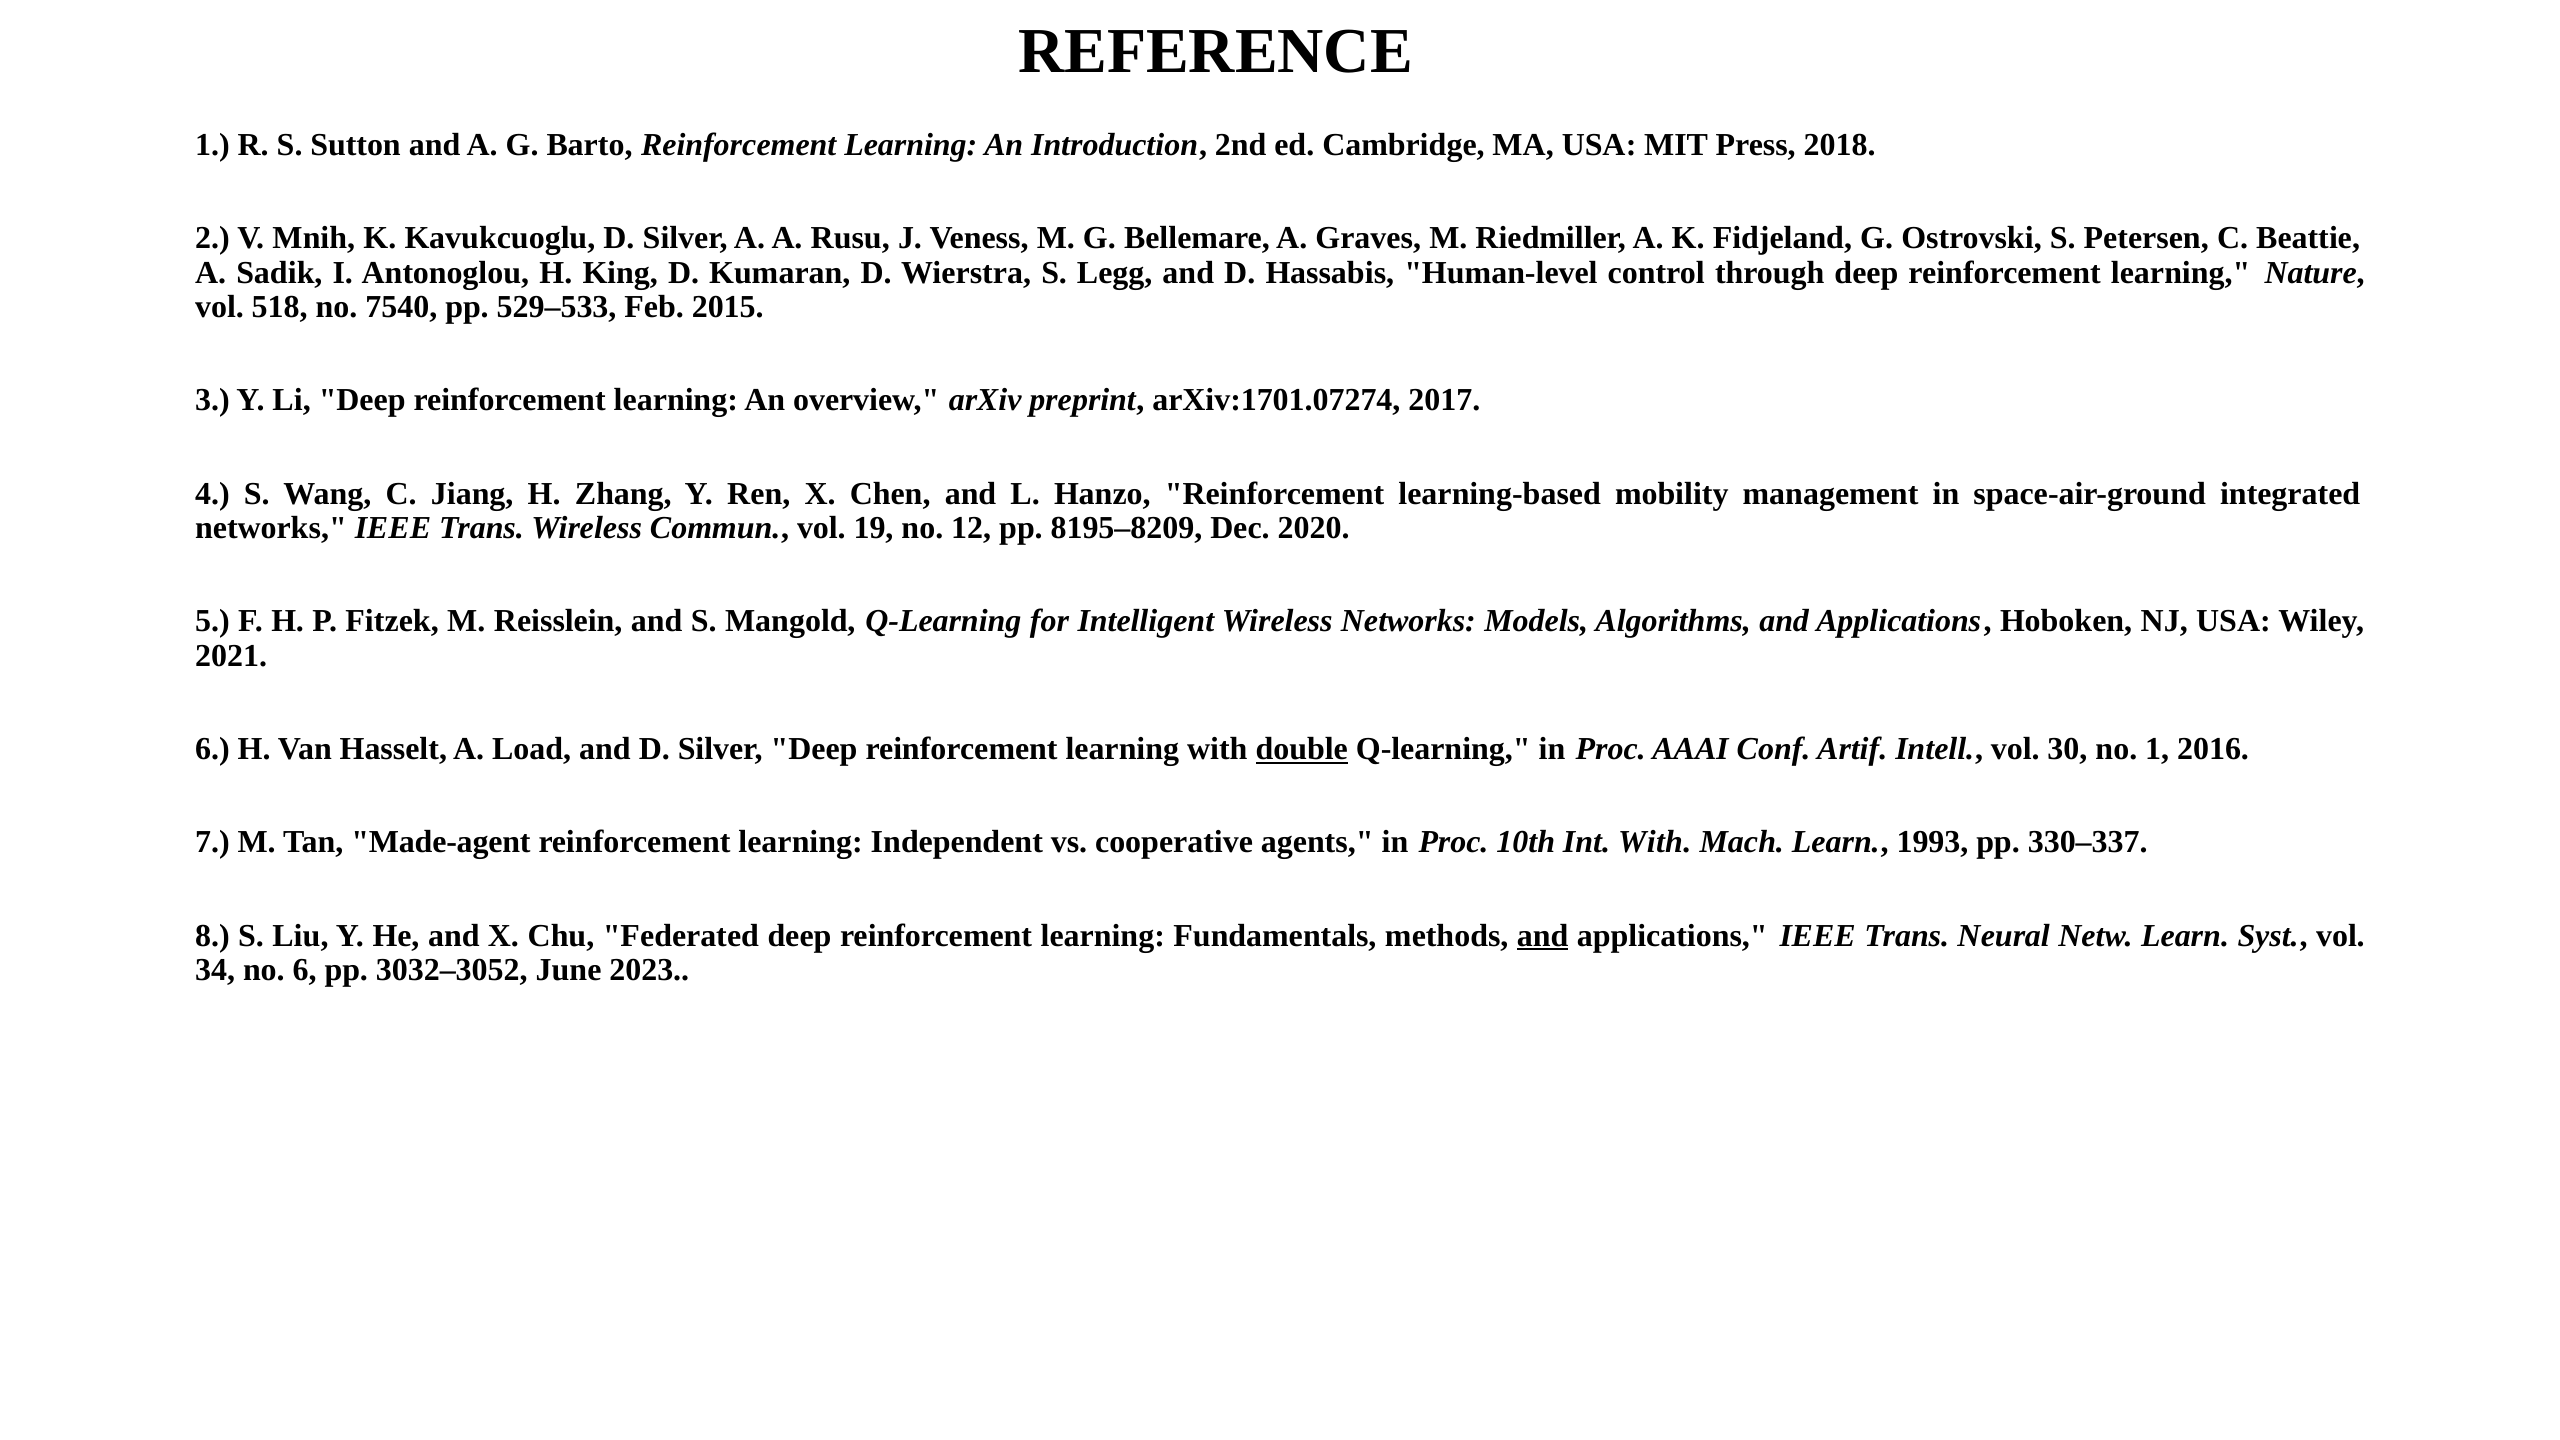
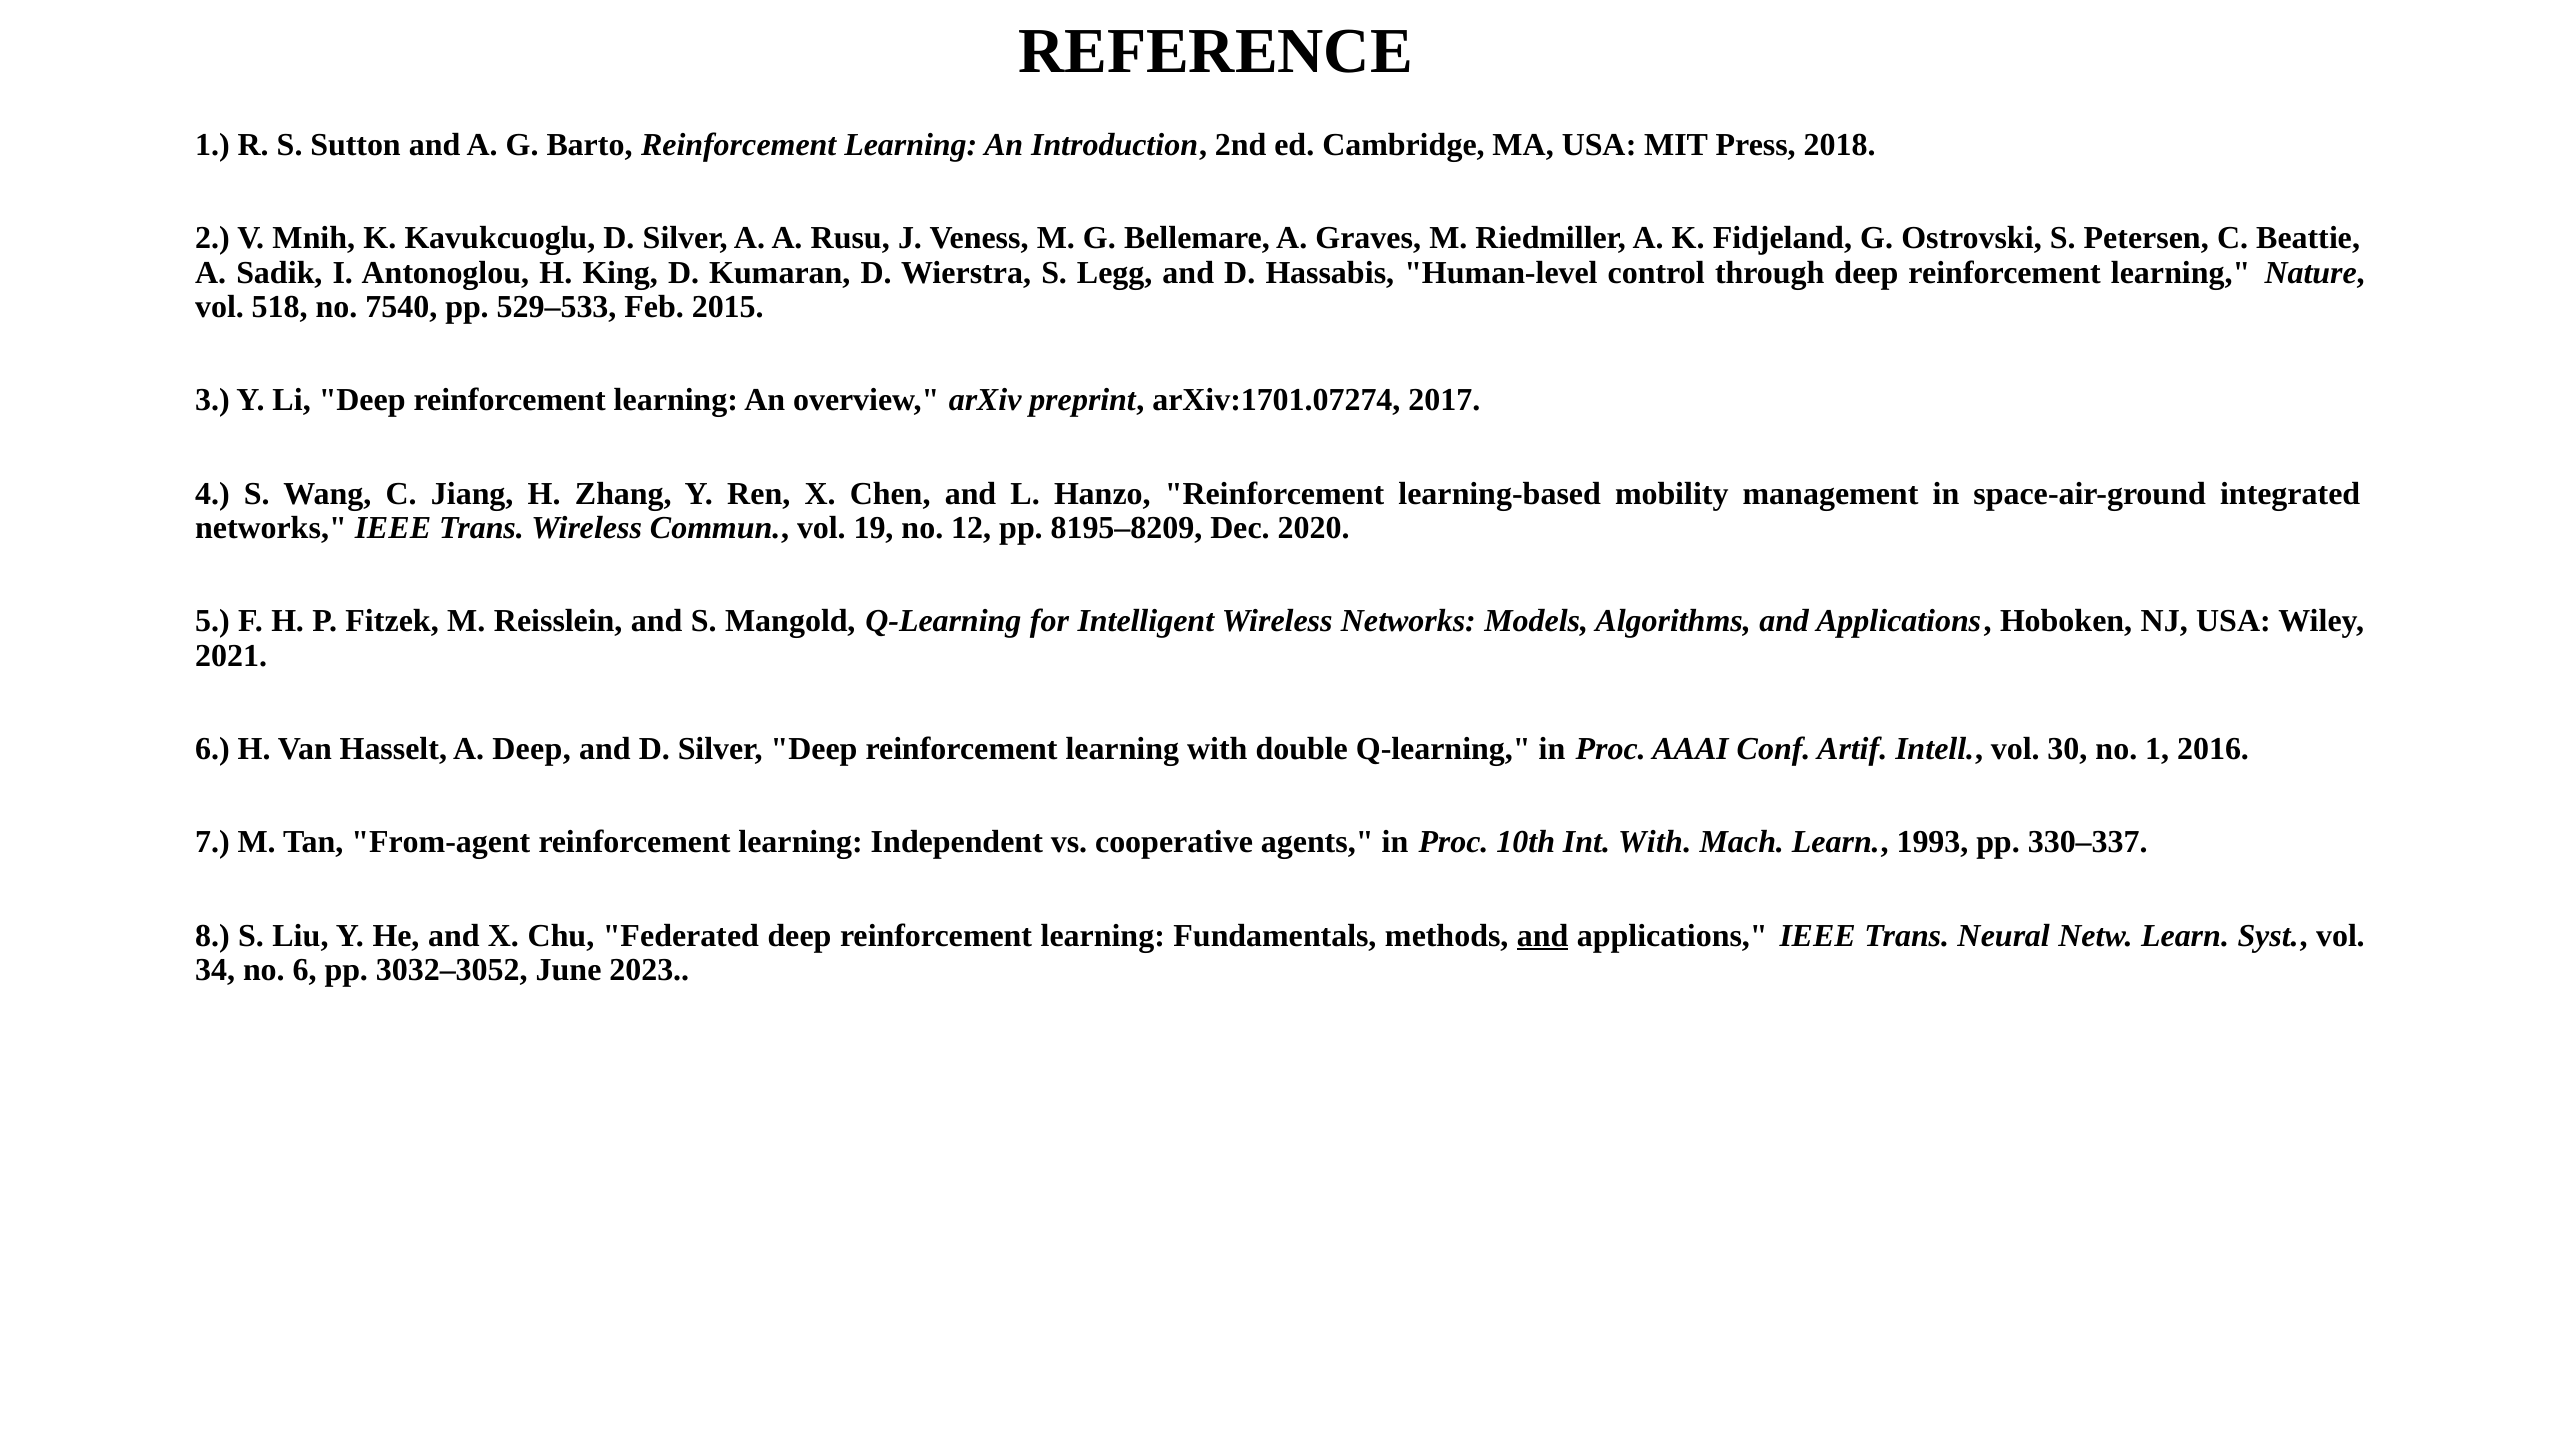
A Load: Load -> Deep (532, 749)
double underline: present -> none (1302, 749)
Made-agent: Made-agent -> From-agent (441, 842)
